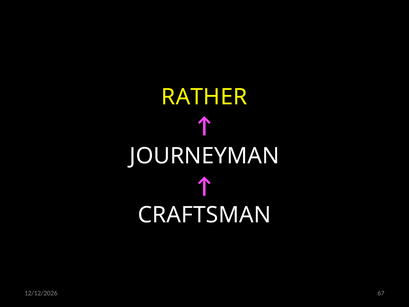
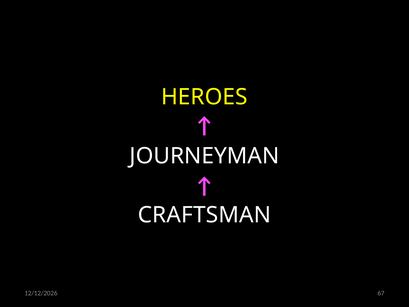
RATHER: RATHER -> HEROES (204, 97)
